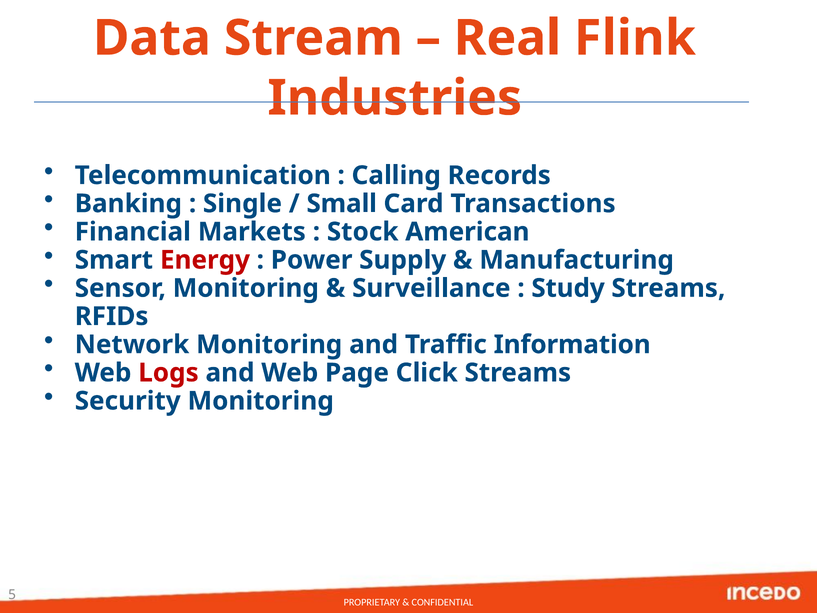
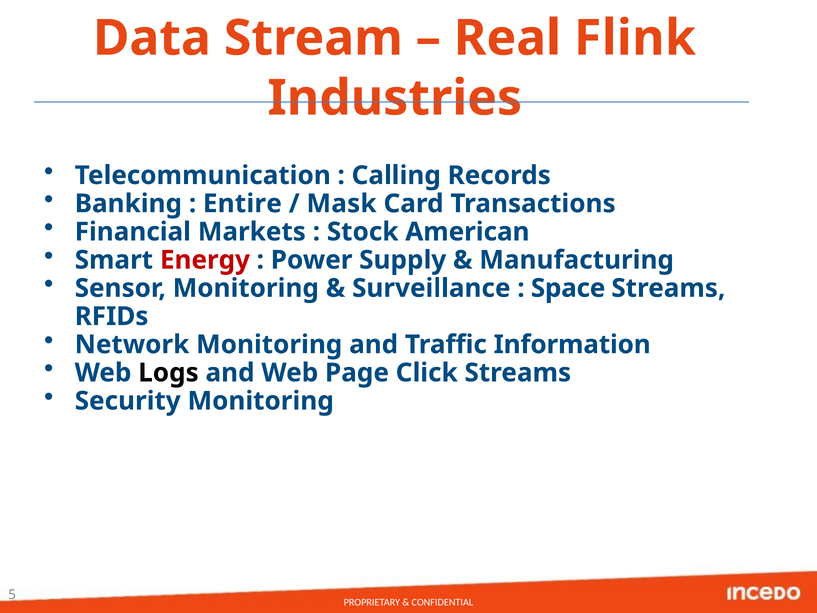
Single: Single -> Entire (242, 204)
Small: Small -> Mask (342, 204)
Study: Study -> Space (568, 288)
Logs colour: red -> black (168, 373)
